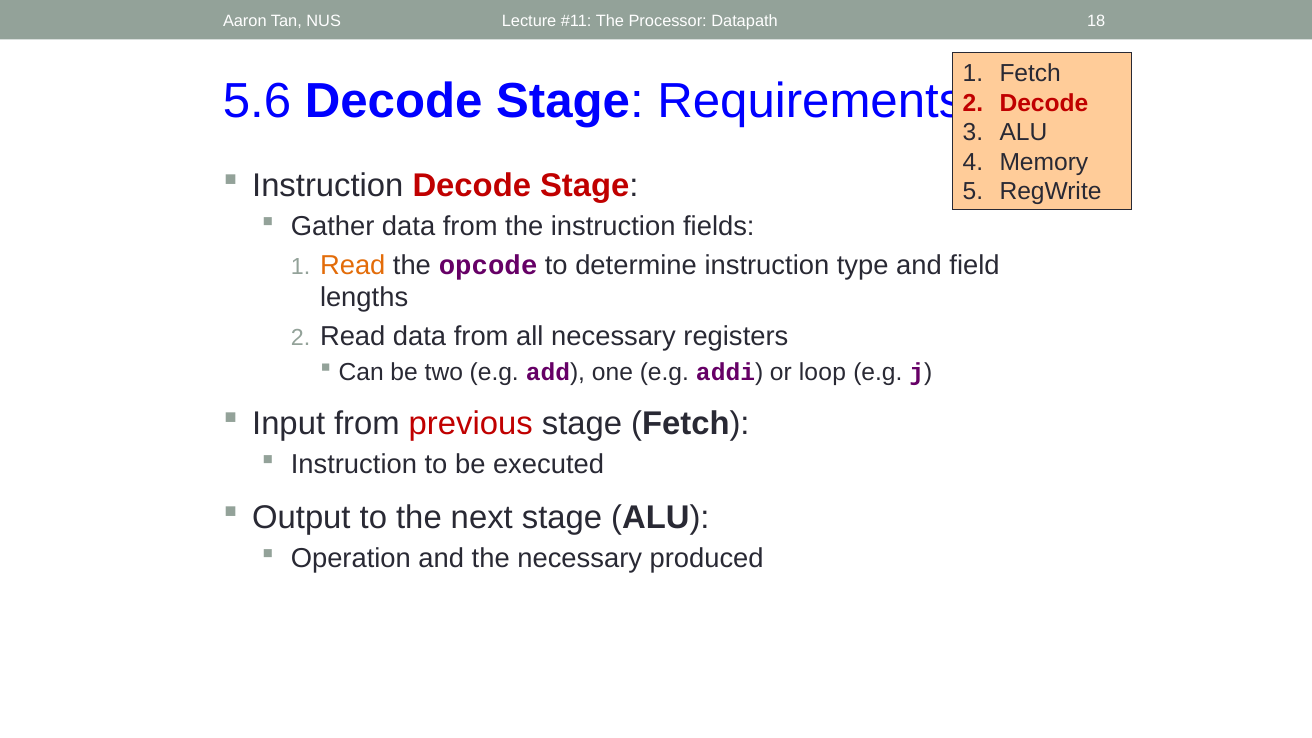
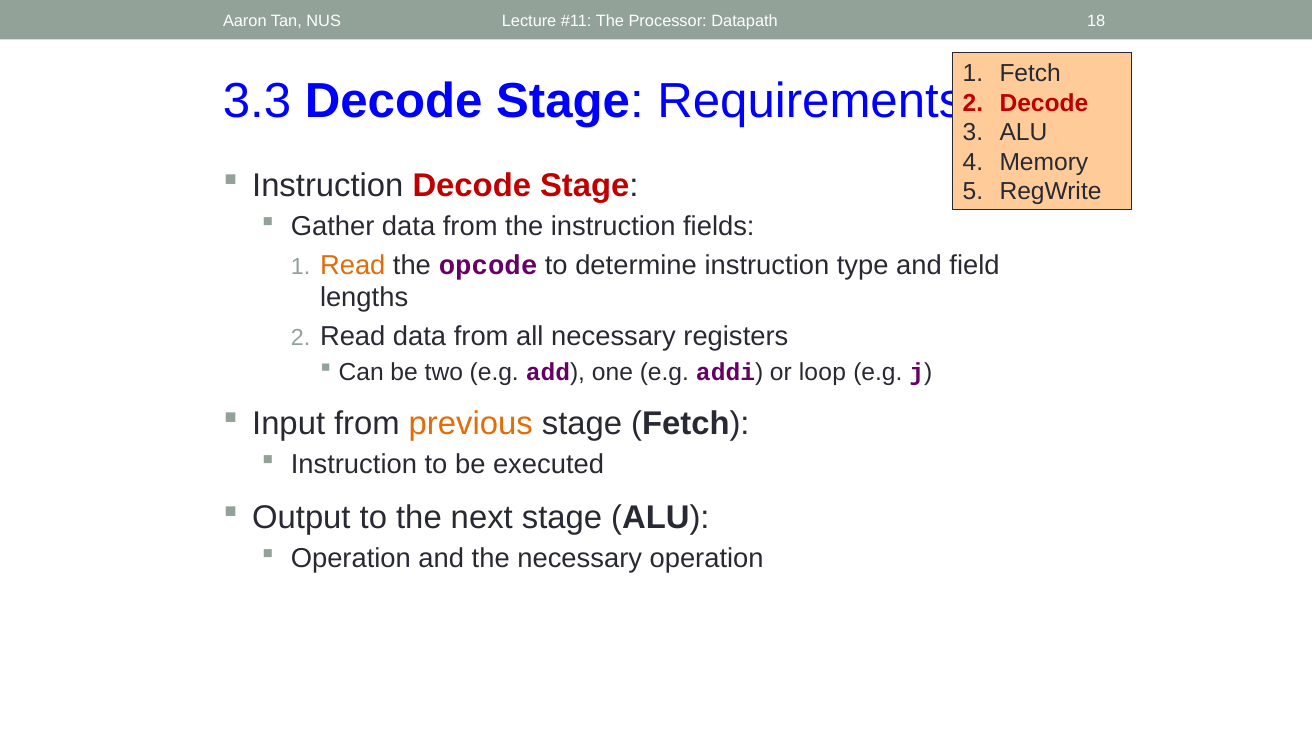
5.6: 5.6 -> 3.3 (257, 101)
previous colour: red -> orange (471, 424)
necessary produced: produced -> operation (707, 559)
